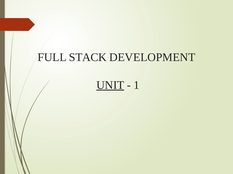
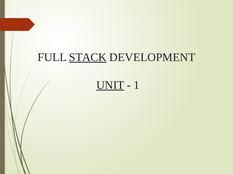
STACK underline: none -> present (88, 58)
